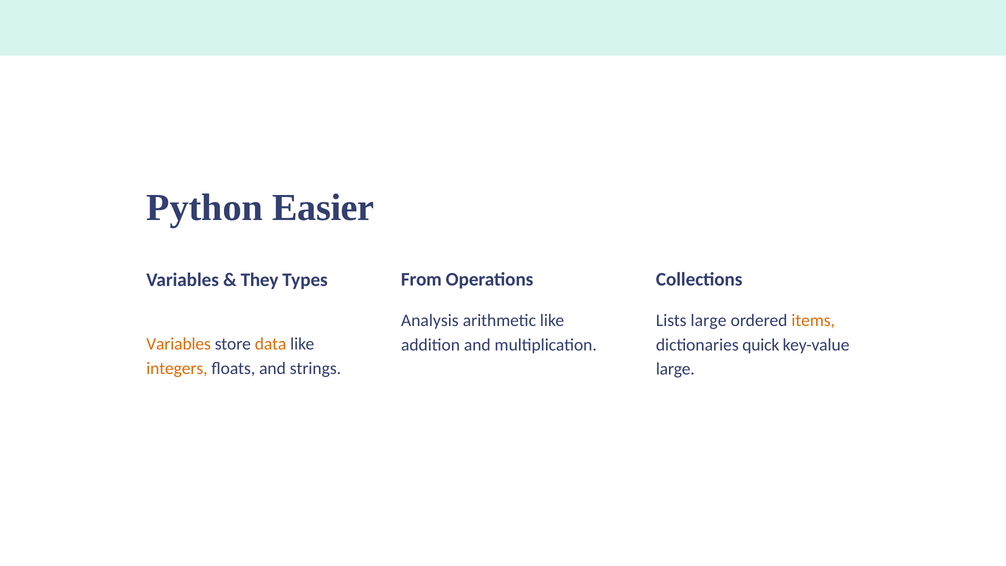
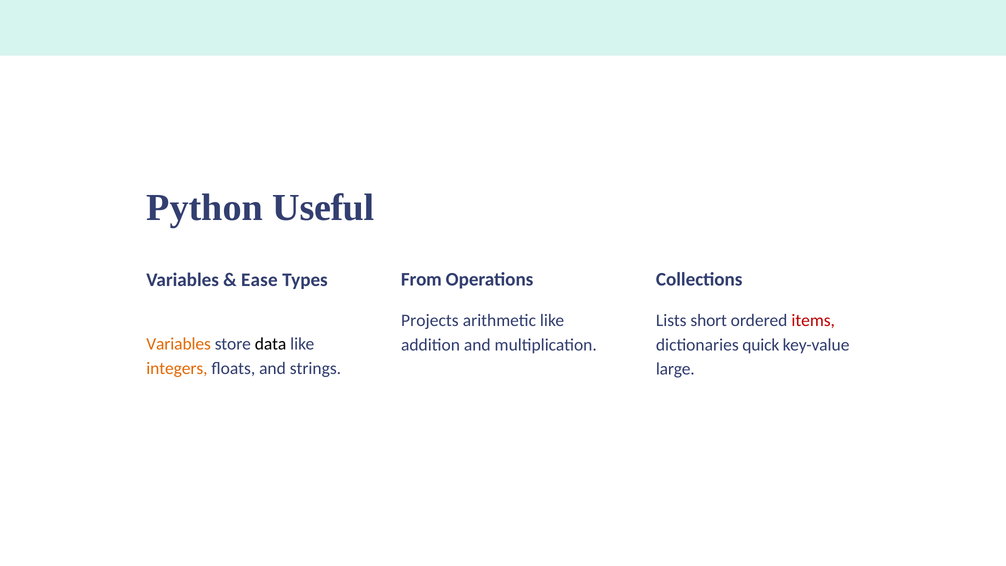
Easier: Easier -> Useful (323, 207)
They: They -> Ease (259, 280)
Analysis: Analysis -> Projects (430, 320)
Lists large: large -> short (709, 320)
items colour: orange -> red (813, 320)
data colour: orange -> black (271, 344)
